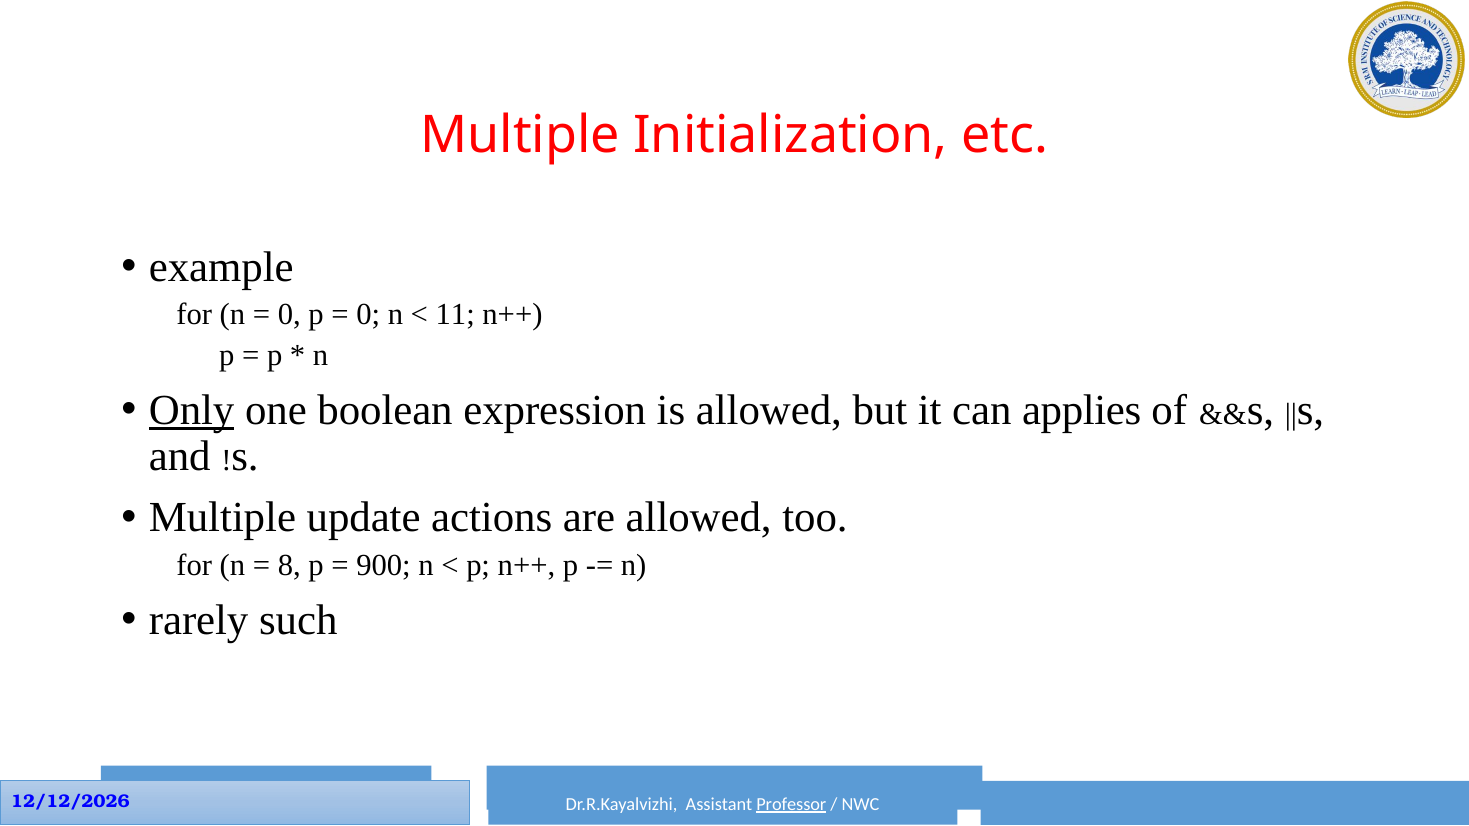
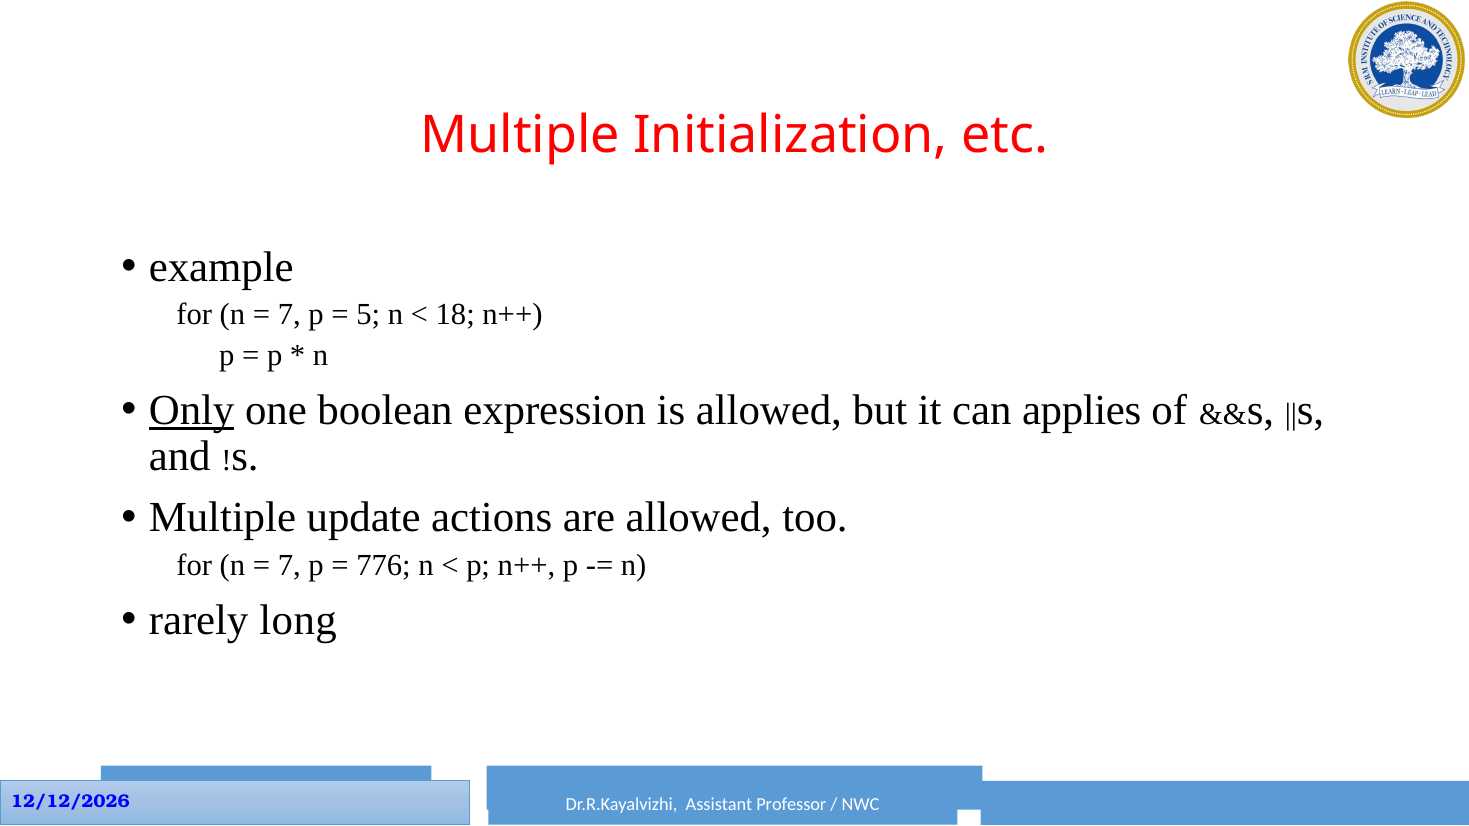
0: 0 -> 7 (289, 314)
0: 0 -> 5 (368, 314)
11: 11 -> 18 (455, 314)
8: 8 -> 7 (289, 565)
900: 900 -> 776 (383, 565)
such: such -> long (298, 620)
Professor underline: present -> none (791, 804)
